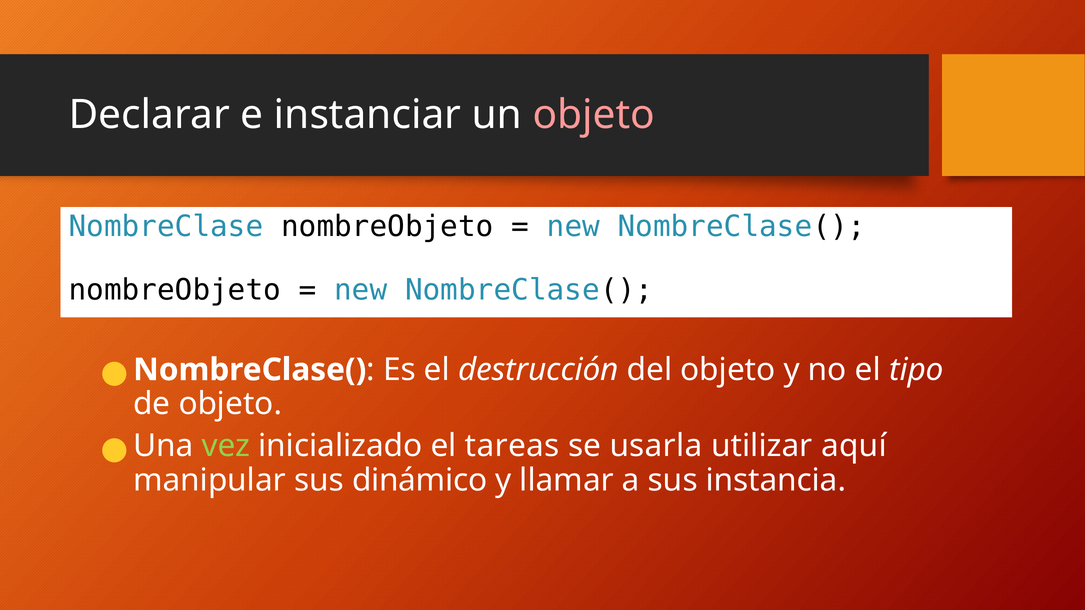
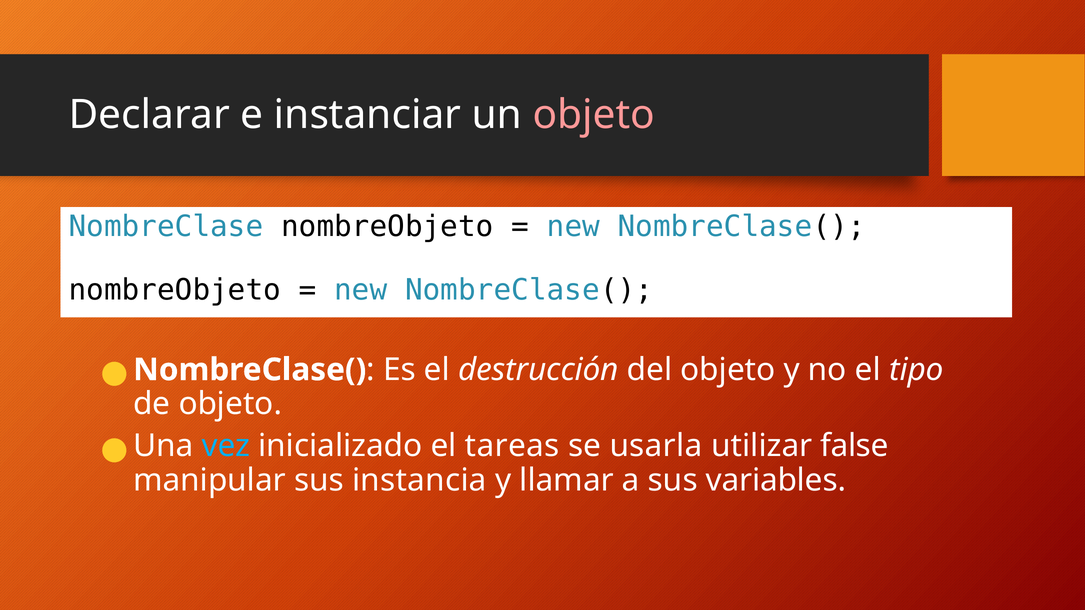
vez colour: light green -> light blue (226, 446)
aquí: aquí -> false (854, 446)
dinámico: dinámico -> instancia (419, 480)
instancia: instancia -> variables (776, 480)
